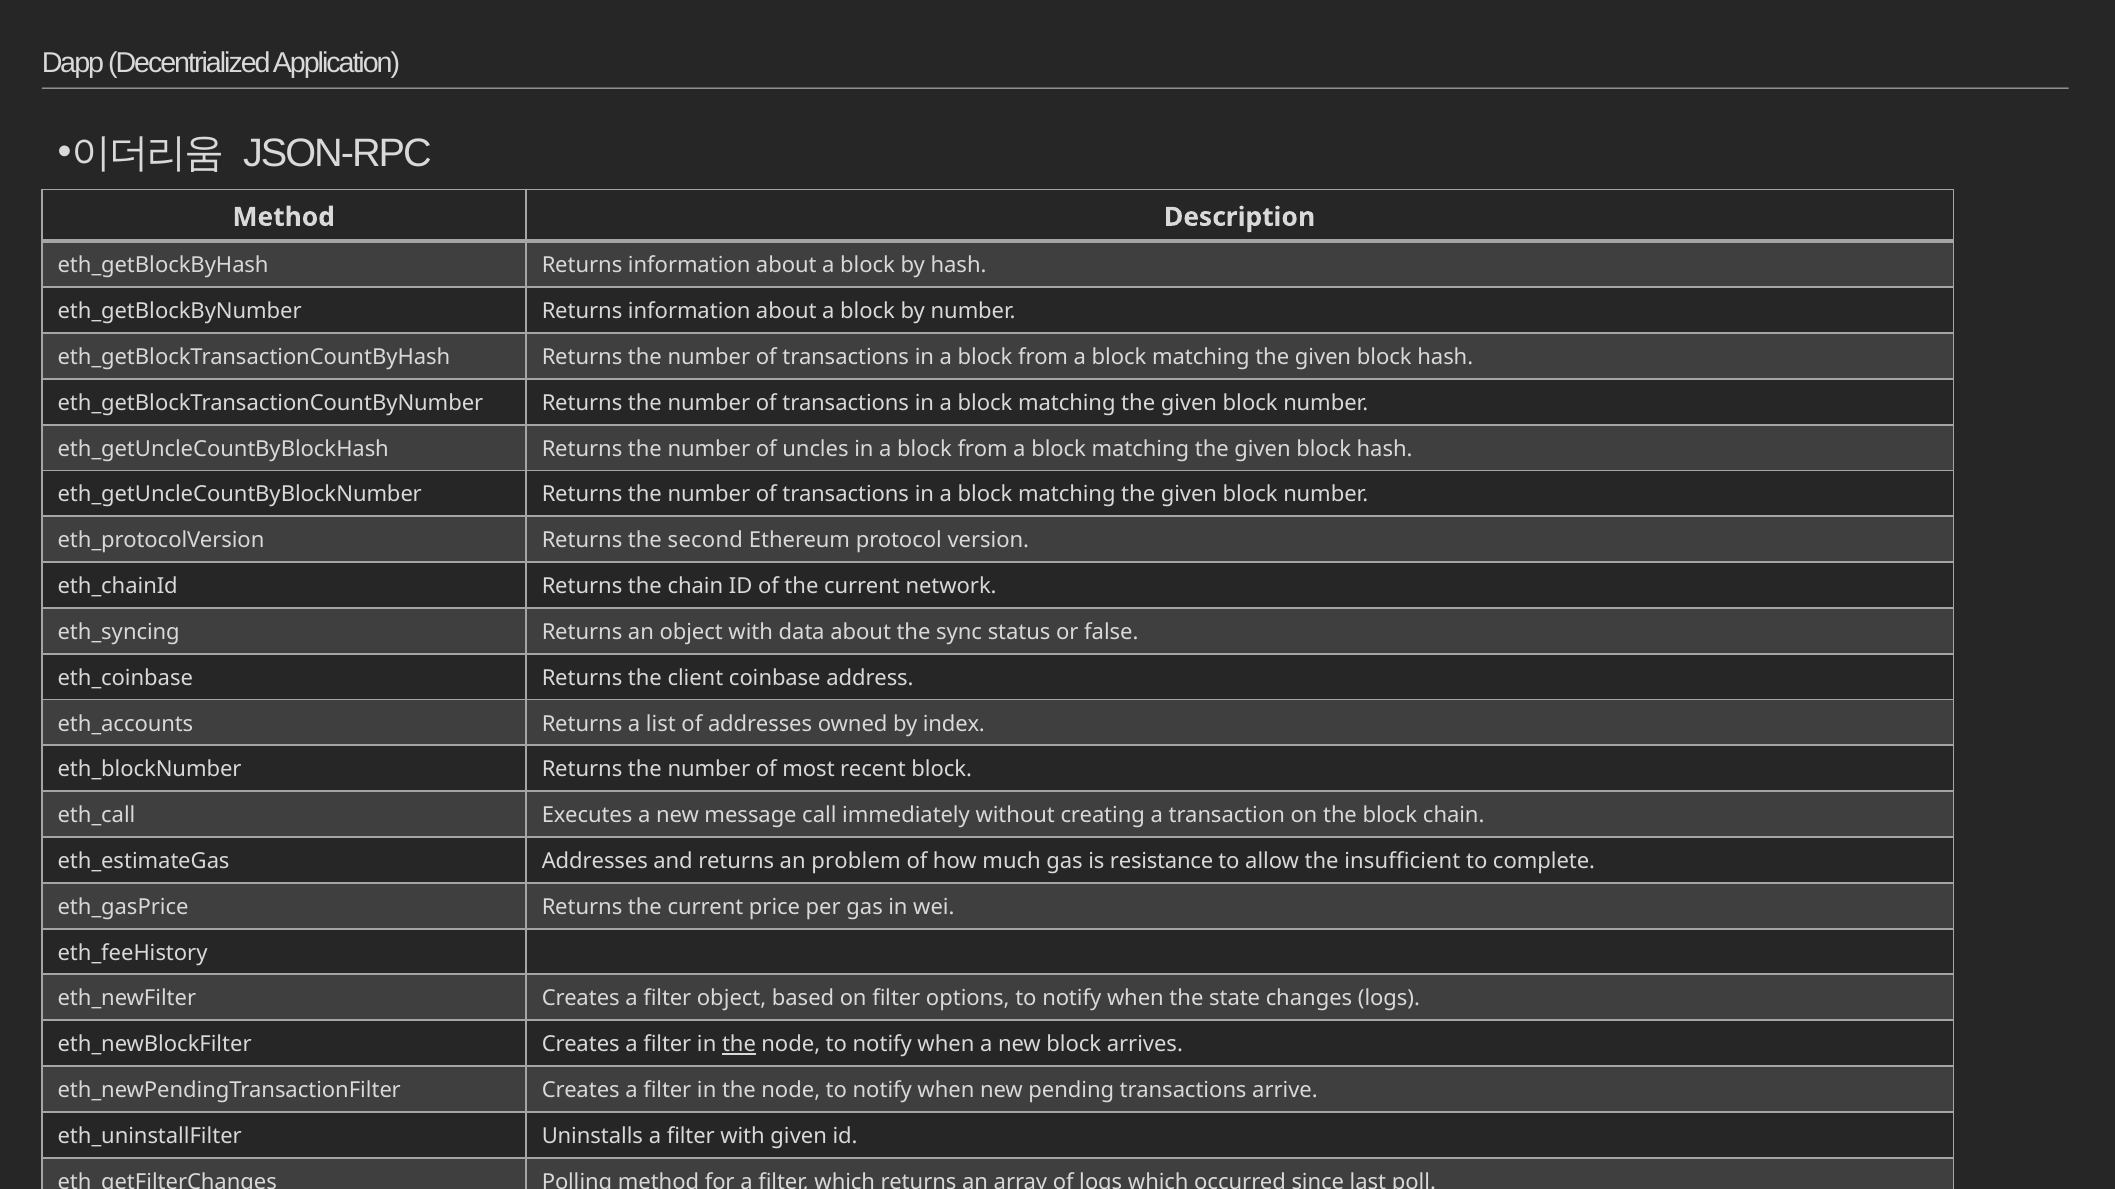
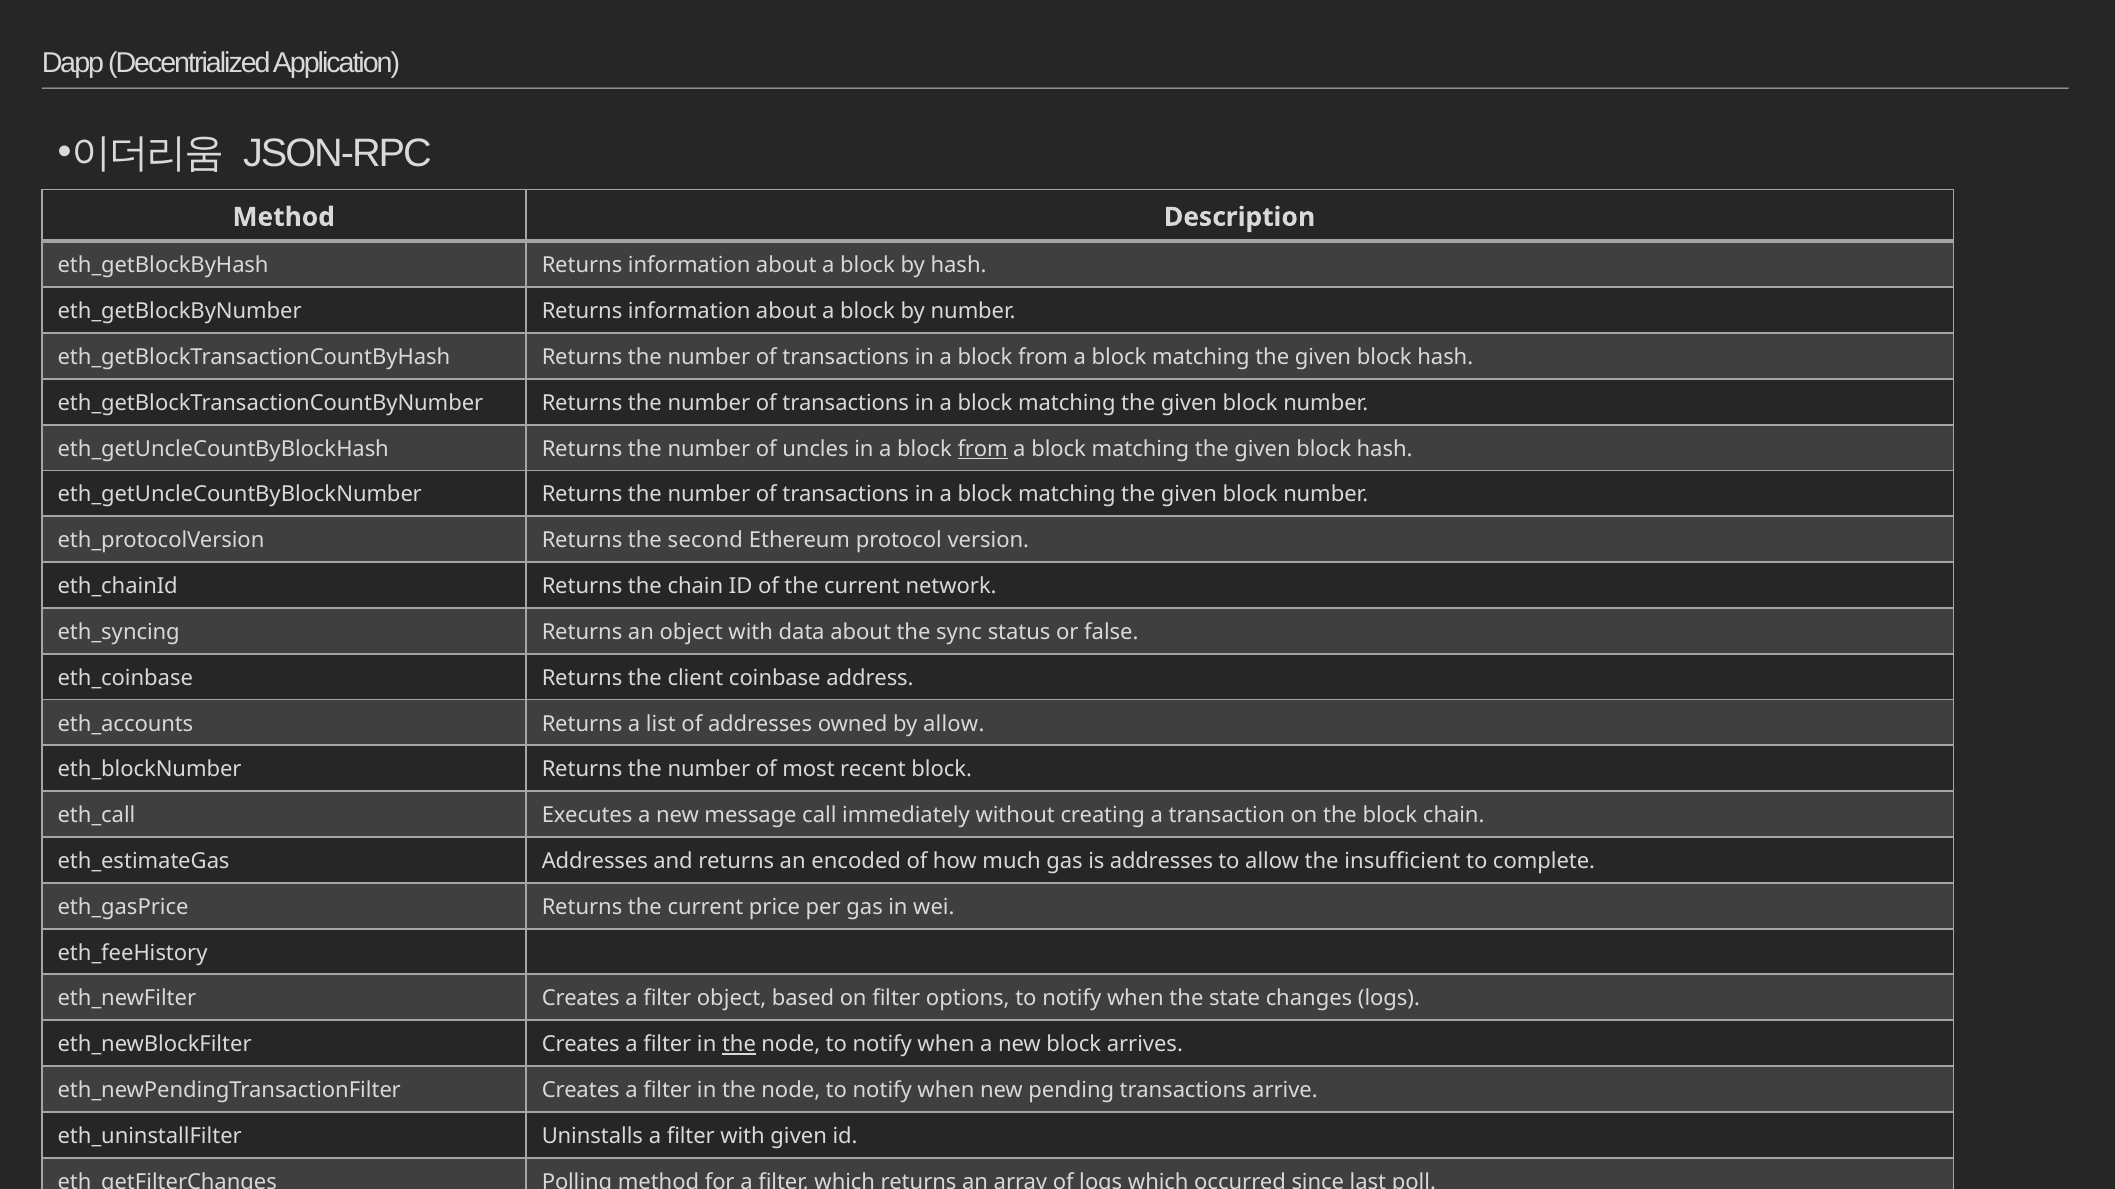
from underline: none -> present (983, 449)
by index: index -> allow (954, 724)
problem: problem -> encoded (856, 862)
is resistance: resistance -> addresses (1162, 862)
